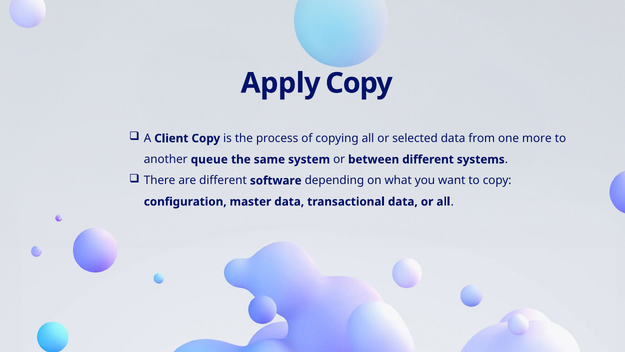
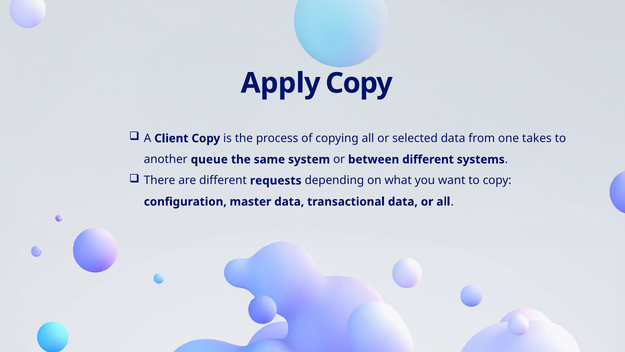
more: more -> takes (537, 138)
software: software -> requests (276, 180)
